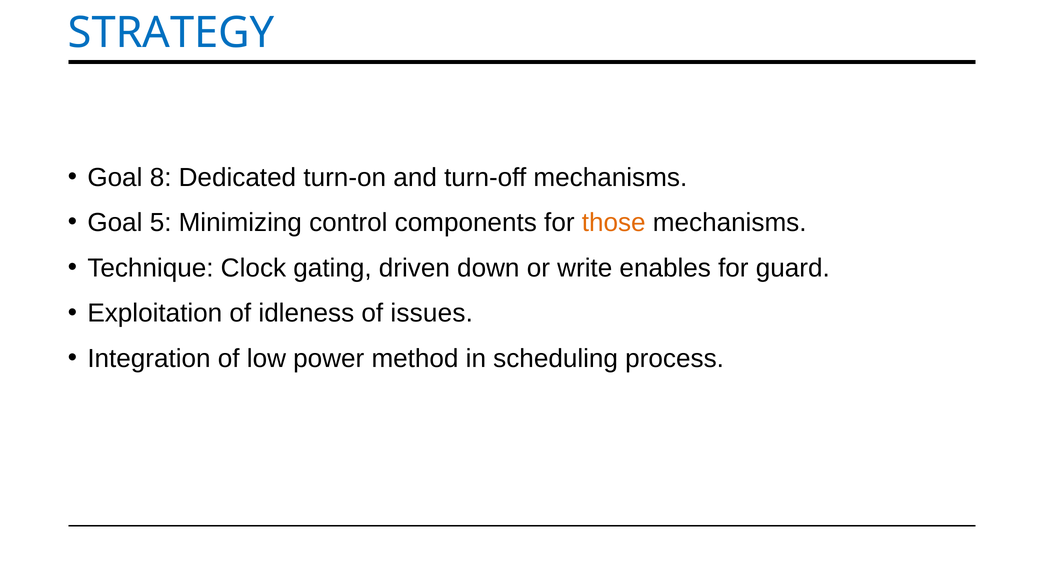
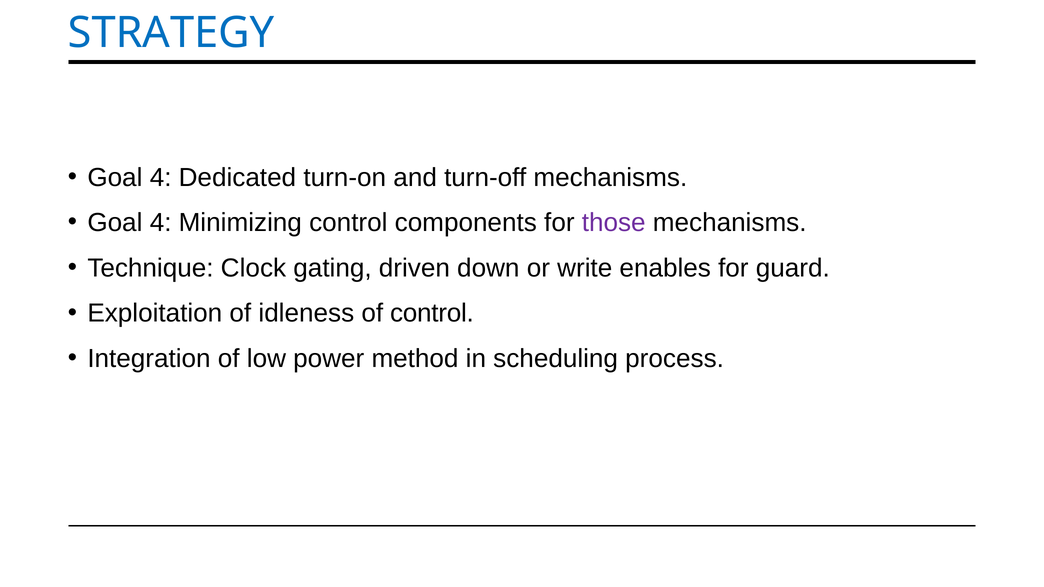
8: 8 -> 4 (161, 178)
5: 5 -> 4 (161, 223)
those colour: orange -> purple (614, 223)
of issues: issues -> control (432, 313)
